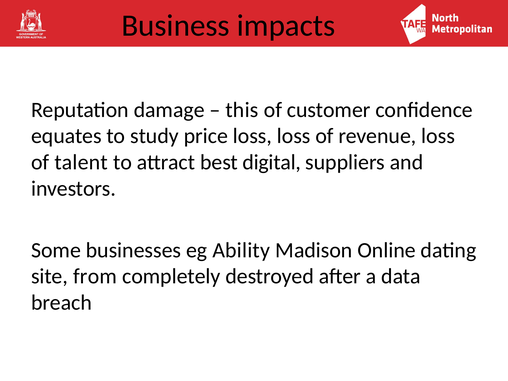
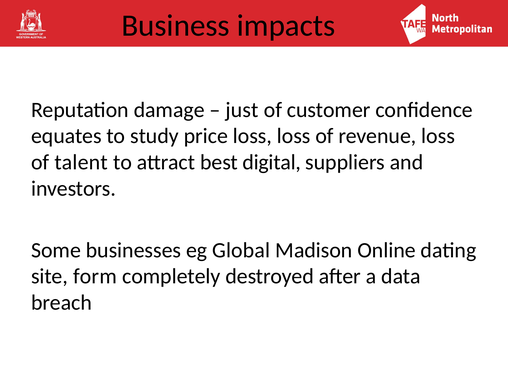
this: this -> just (242, 110)
Ability: Ability -> Global (241, 250)
from: from -> form (95, 276)
